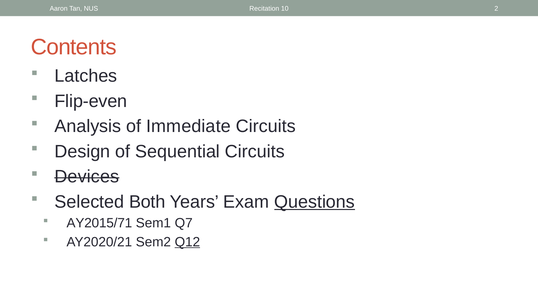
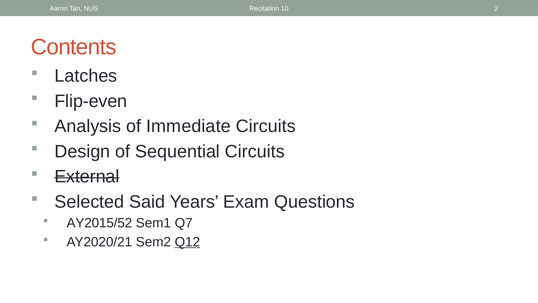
Devices: Devices -> External (87, 176)
Both: Both -> Said (147, 202)
Questions underline: present -> none (315, 202)
AY2015/71: AY2015/71 -> AY2015/52 (99, 223)
